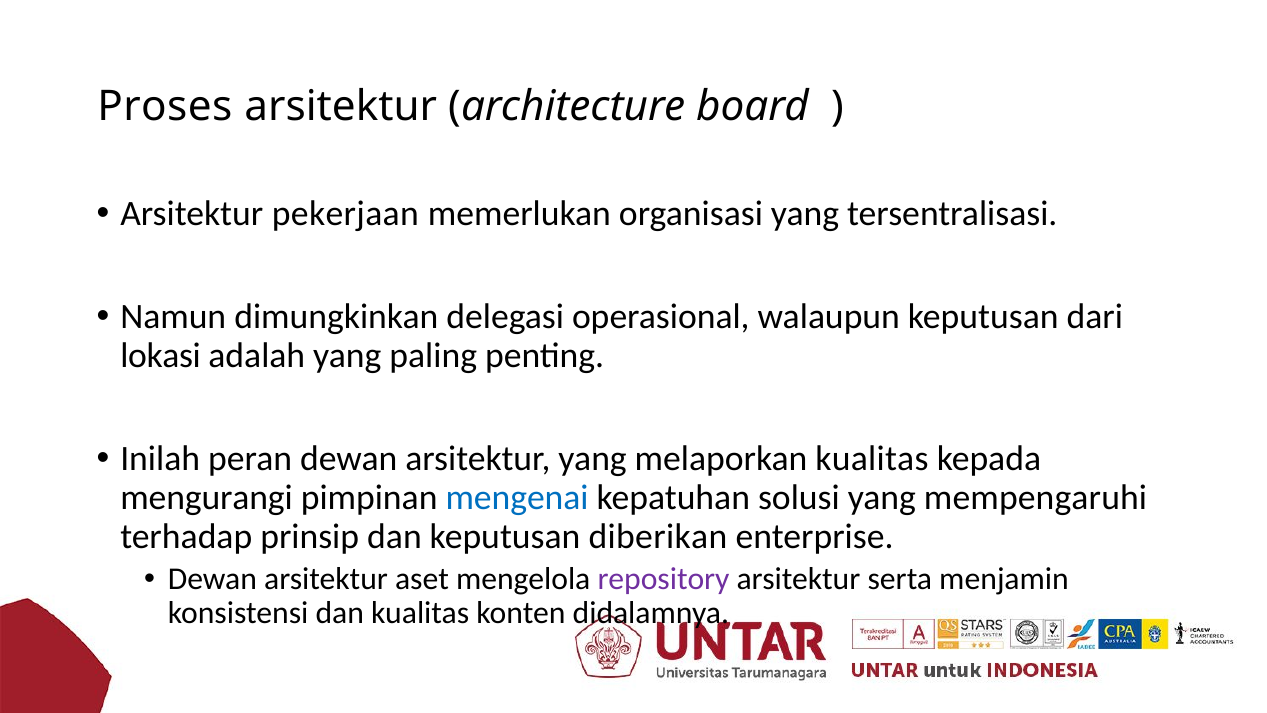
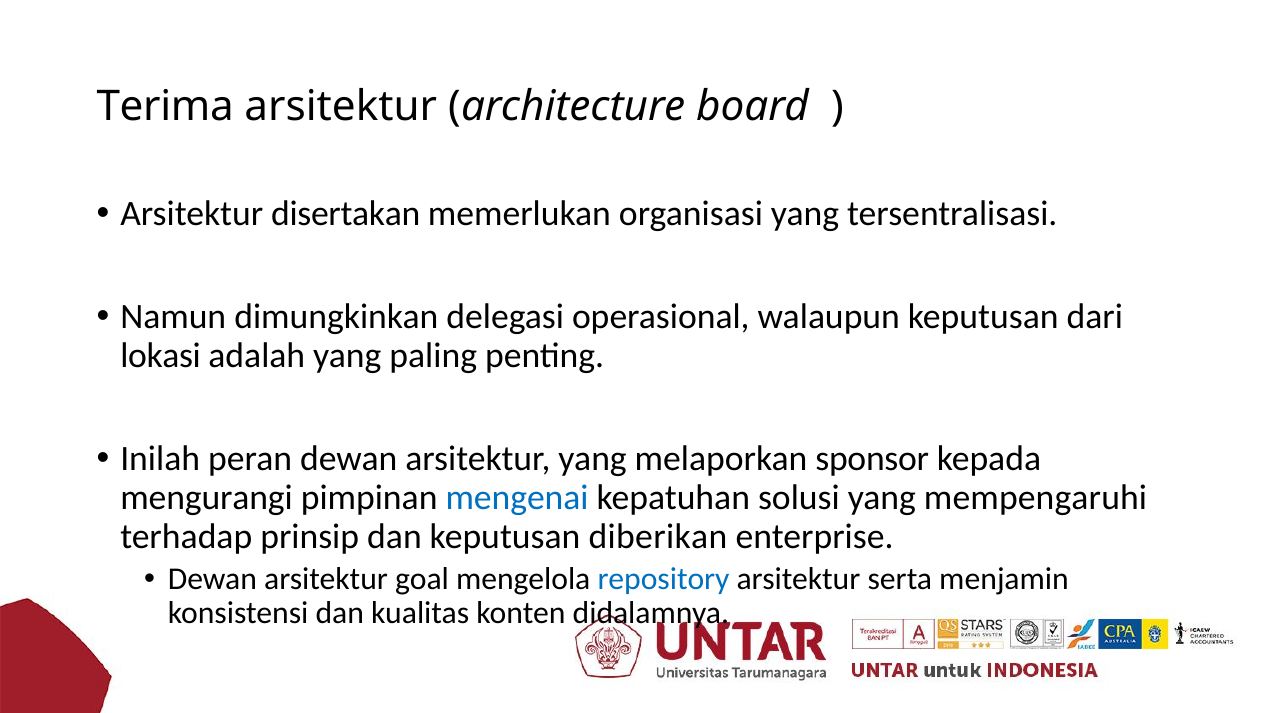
Proses: Proses -> Terima (165, 107)
pekerjaan: pekerjaan -> disertakan (346, 214)
melaporkan kualitas: kualitas -> sponsor (872, 459)
aset: aset -> goal (422, 579)
repository colour: purple -> blue (664, 579)
